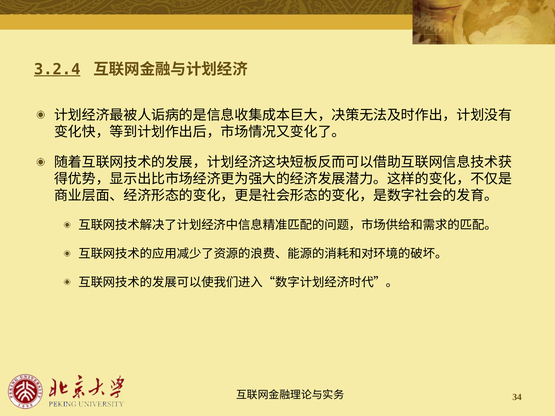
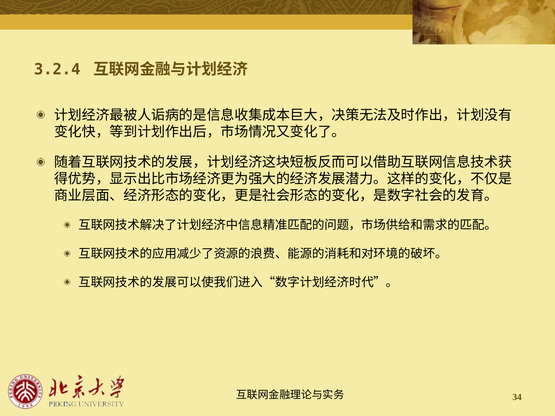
3.2.4 underline: present -> none (57, 69)
